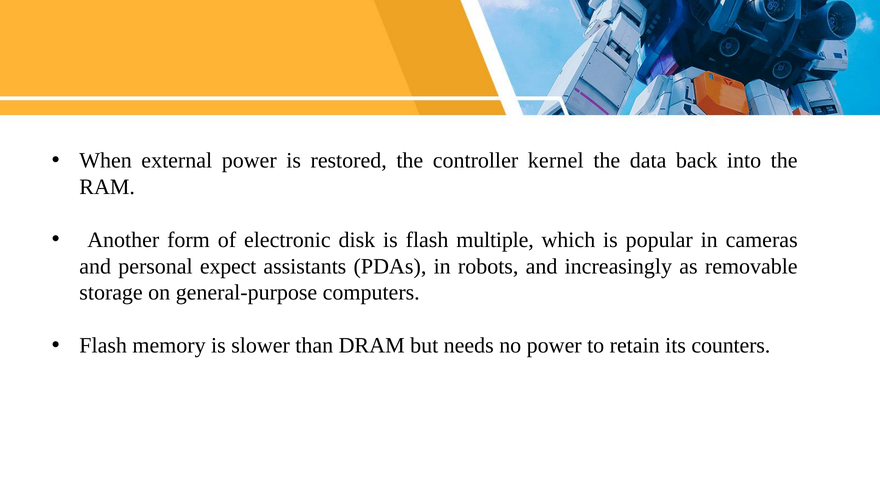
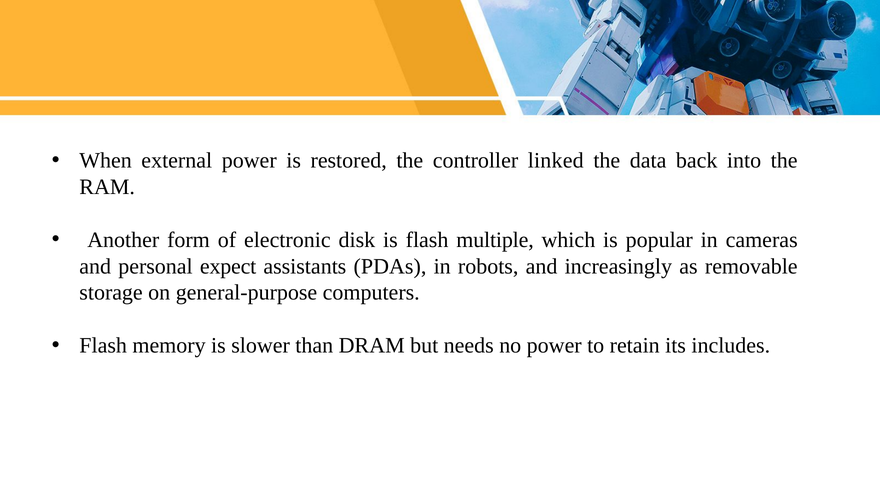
kernel: kernel -> linked (556, 161)
counters: counters -> includes (731, 345)
